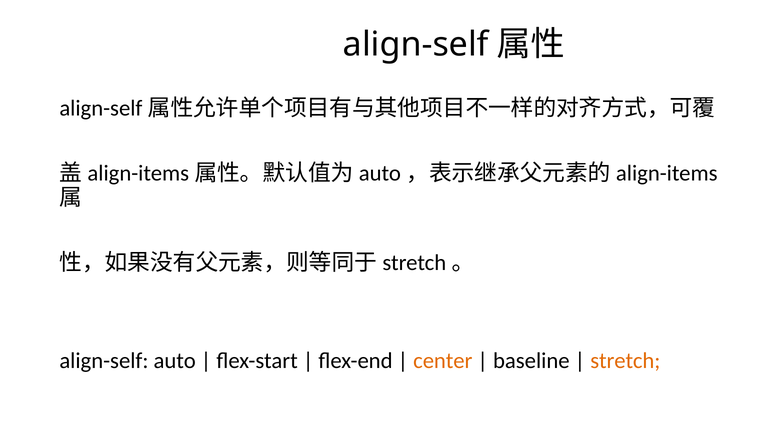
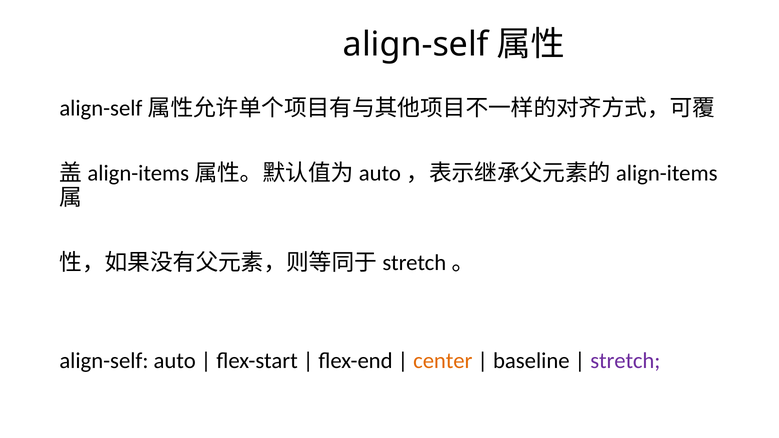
stretch colour: orange -> purple (625, 361)
